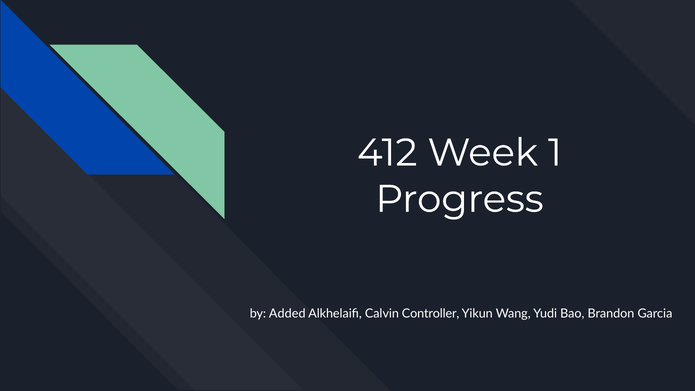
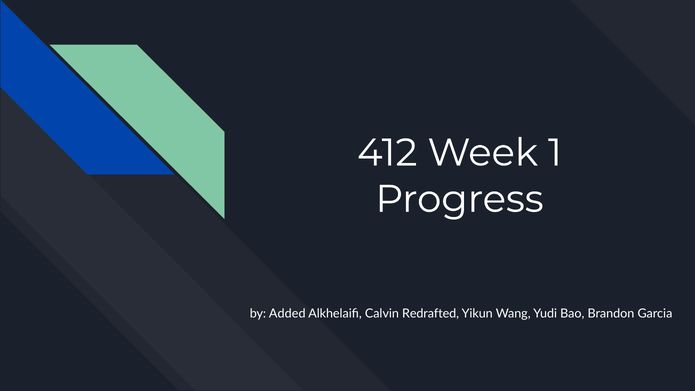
Controller: Controller -> Redrafted (431, 314)
